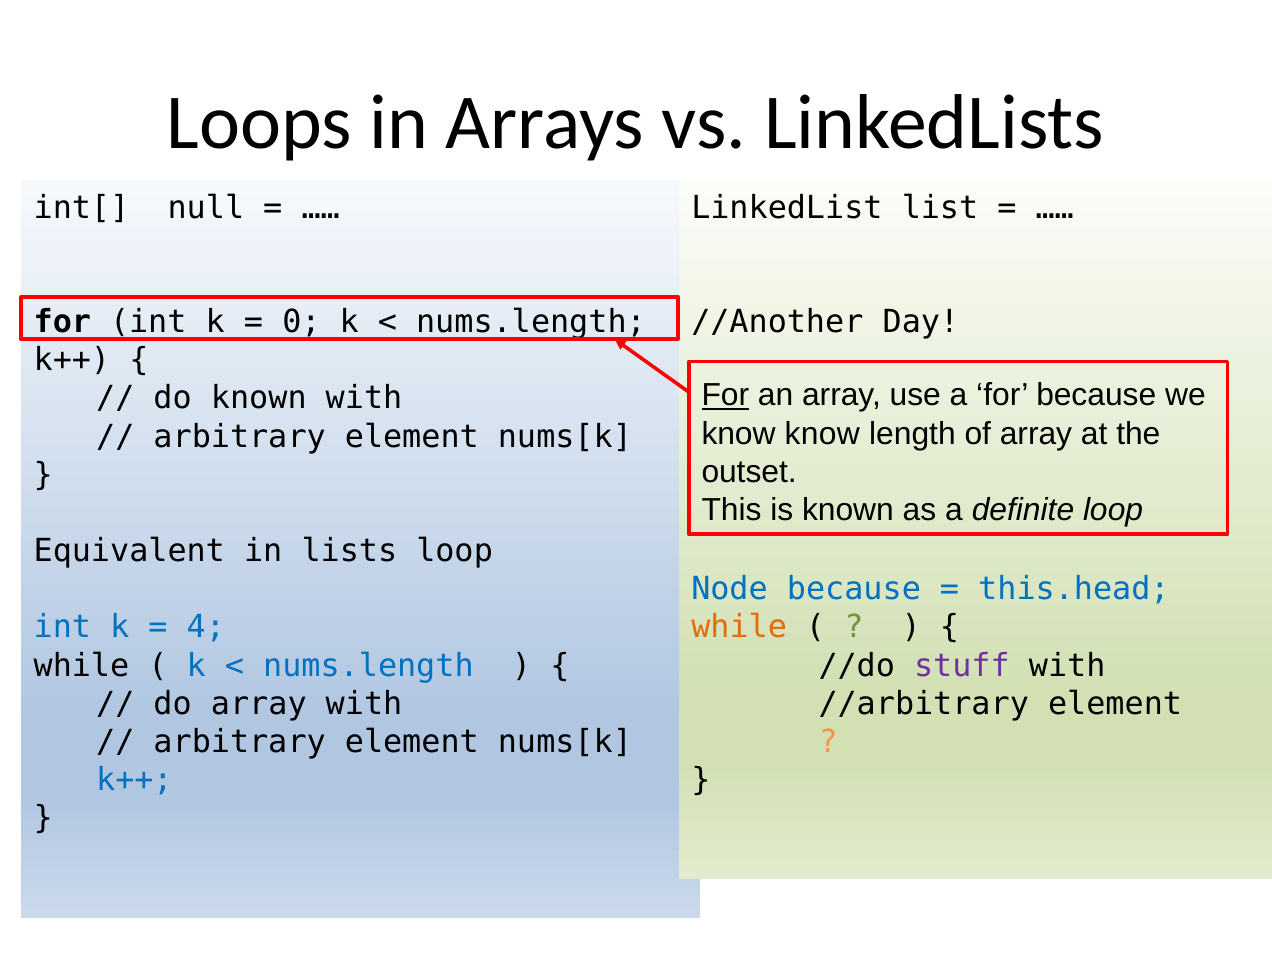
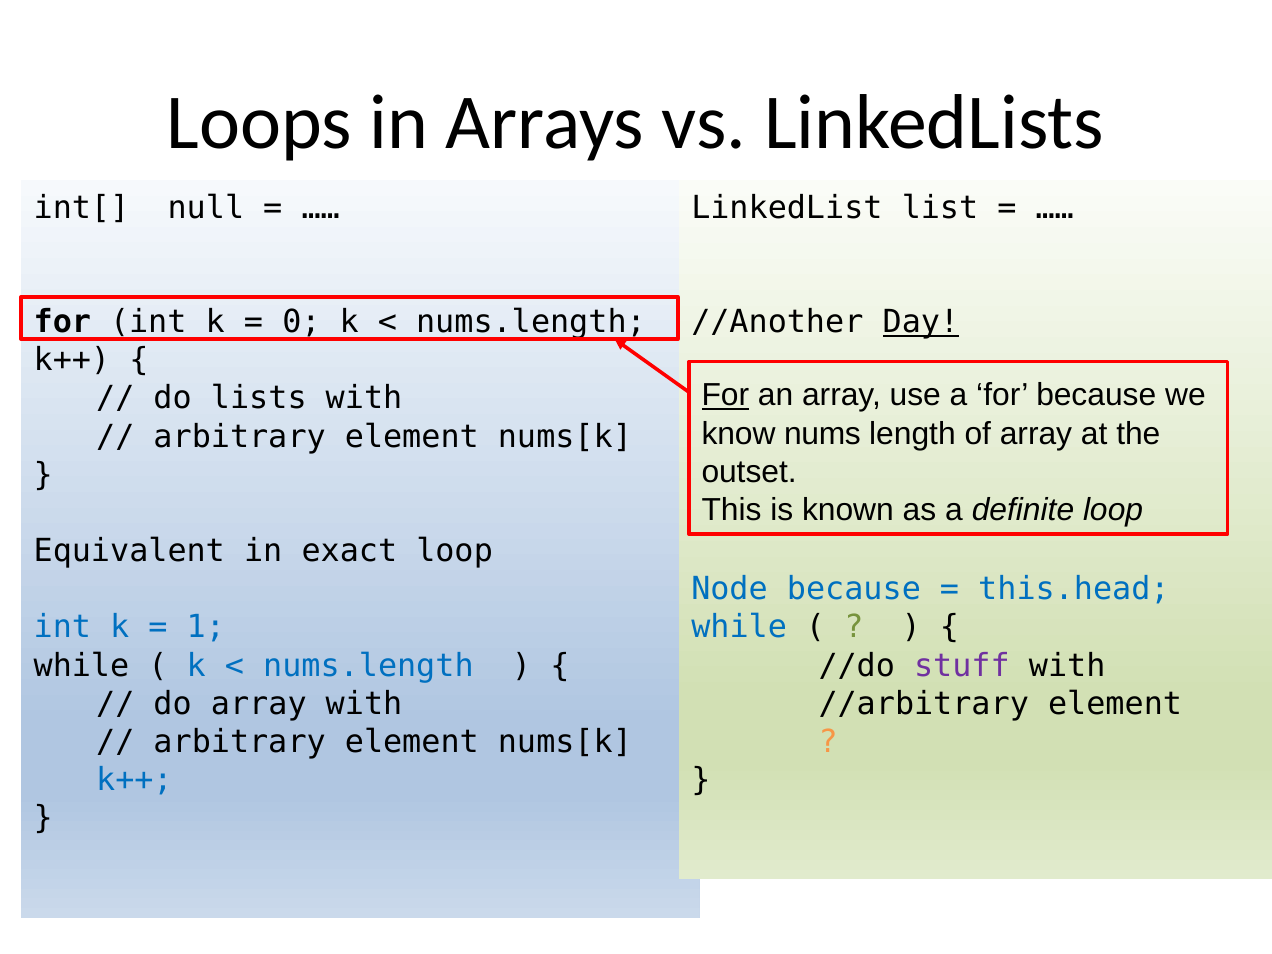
Day underline: none -> present (921, 322)
do known: known -> lists (259, 398)
know know: know -> nums (822, 434)
lists: lists -> exact (349, 551)
4: 4 -> 1 (206, 627)
while colour: orange -> blue (739, 627)
